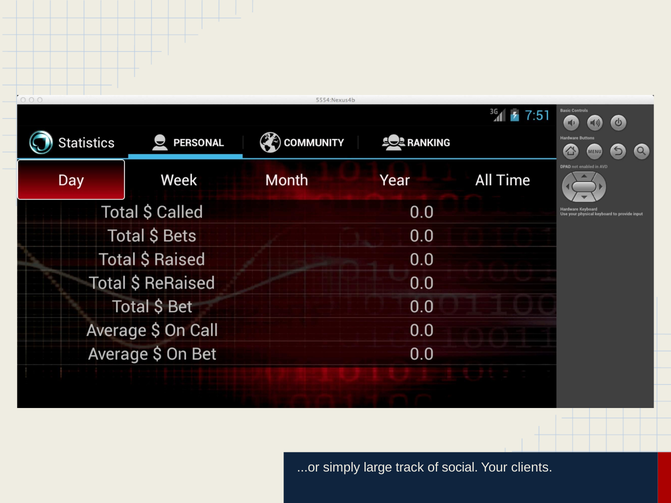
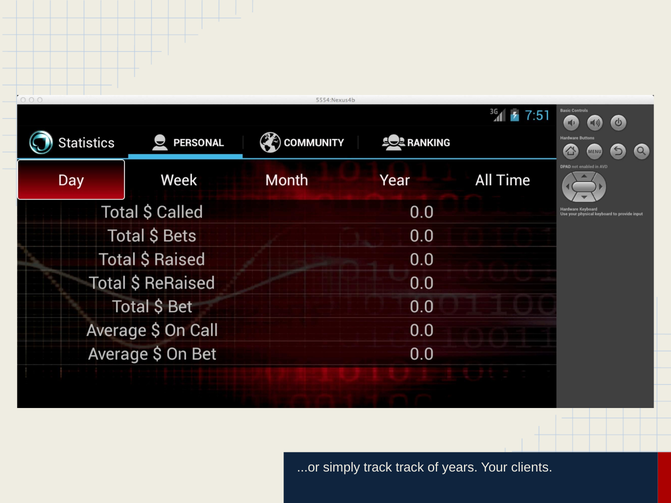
simply large: large -> track (378, 468)
social: social -> years (460, 468)
